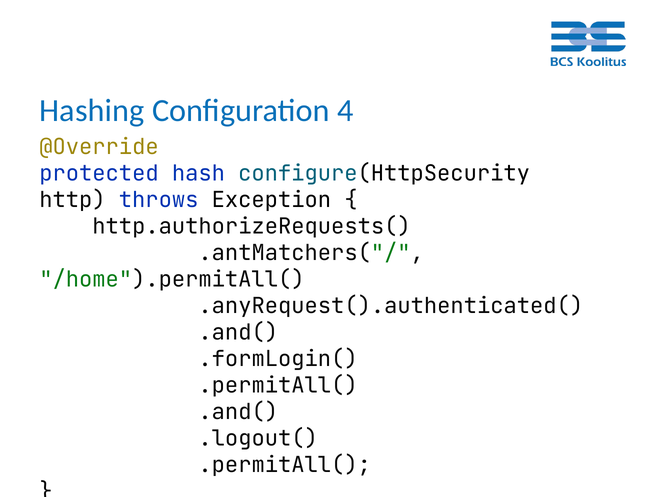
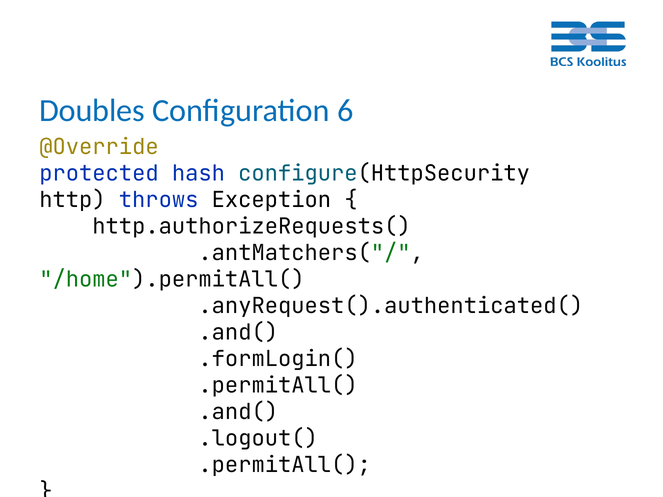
Hashing: Hashing -> Doubles (92, 111)
4: 4 -> 6 (345, 111)
